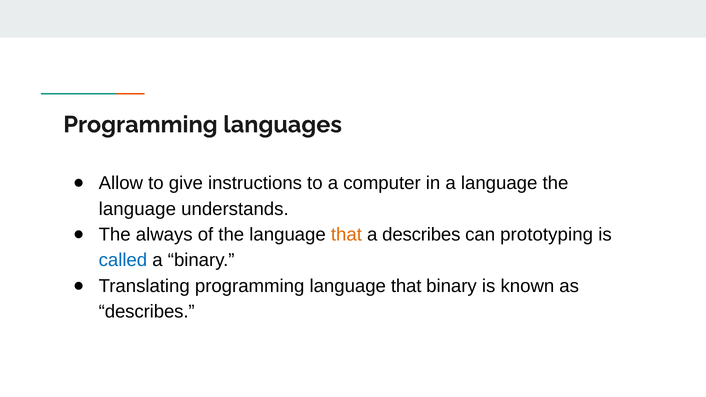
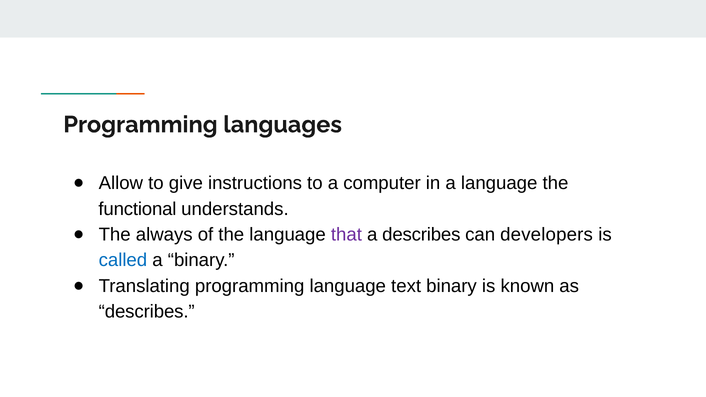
language: language -> functional (137, 209)
that colour: orange -> purple (346, 235)
prototyping: prototyping -> developers (547, 235)
programming language that: that -> text (406, 286)
